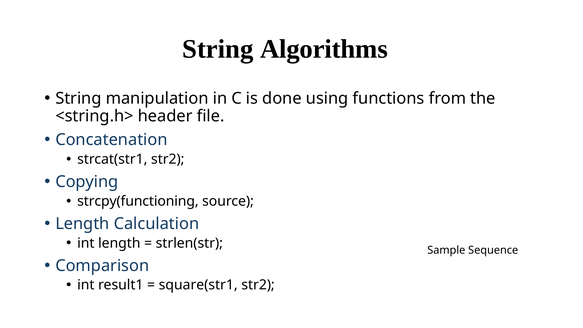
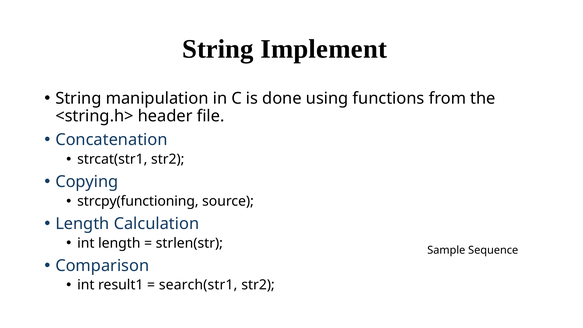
Algorithms: Algorithms -> Implement (324, 49)
square(str1: square(str1 -> search(str1 (198, 285)
